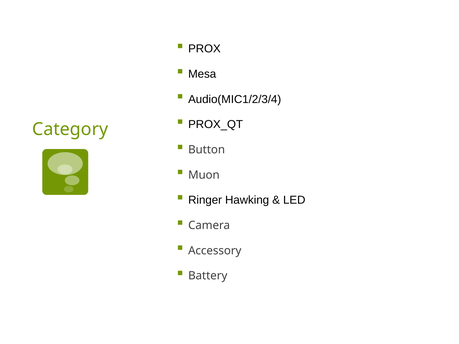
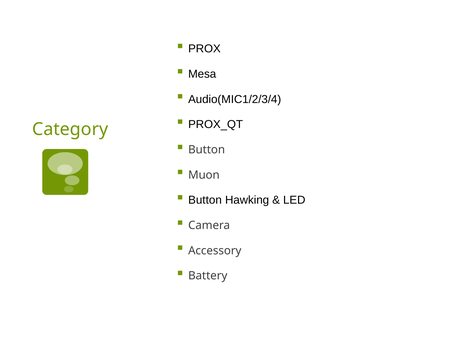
Ringer: Ringer -> Button (205, 200)
